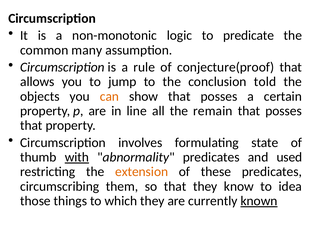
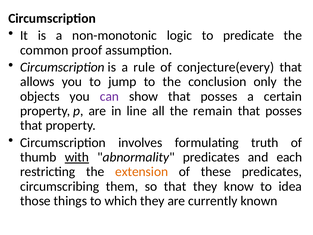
many: many -> proof (87, 50)
conjecture(proof: conjecture(proof -> conjecture(every (226, 67)
told: told -> only (265, 82)
can colour: orange -> purple (109, 96)
state: state -> truth (265, 142)
used: used -> each (289, 157)
known underline: present -> none (259, 201)
